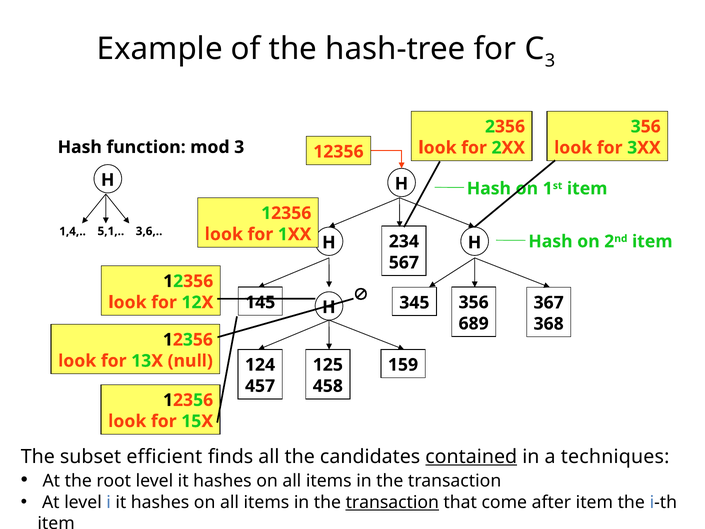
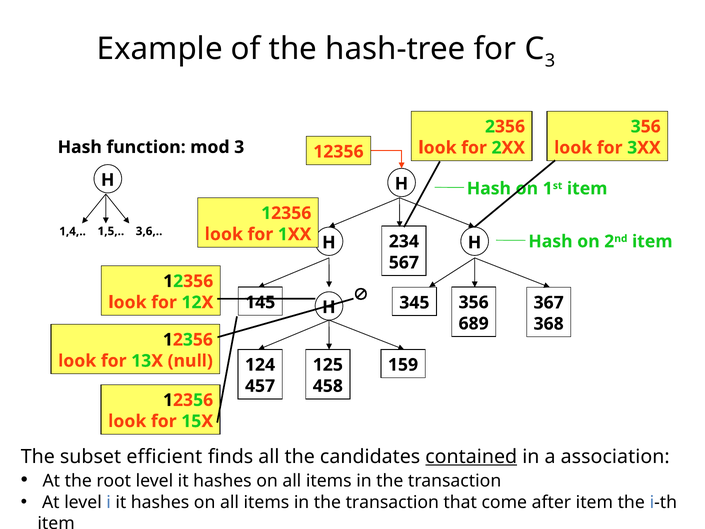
5,1: 5,1 -> 1,5 (111, 231)
techniques: techniques -> association (615, 457)
transaction underline: present -> none (392, 502)
